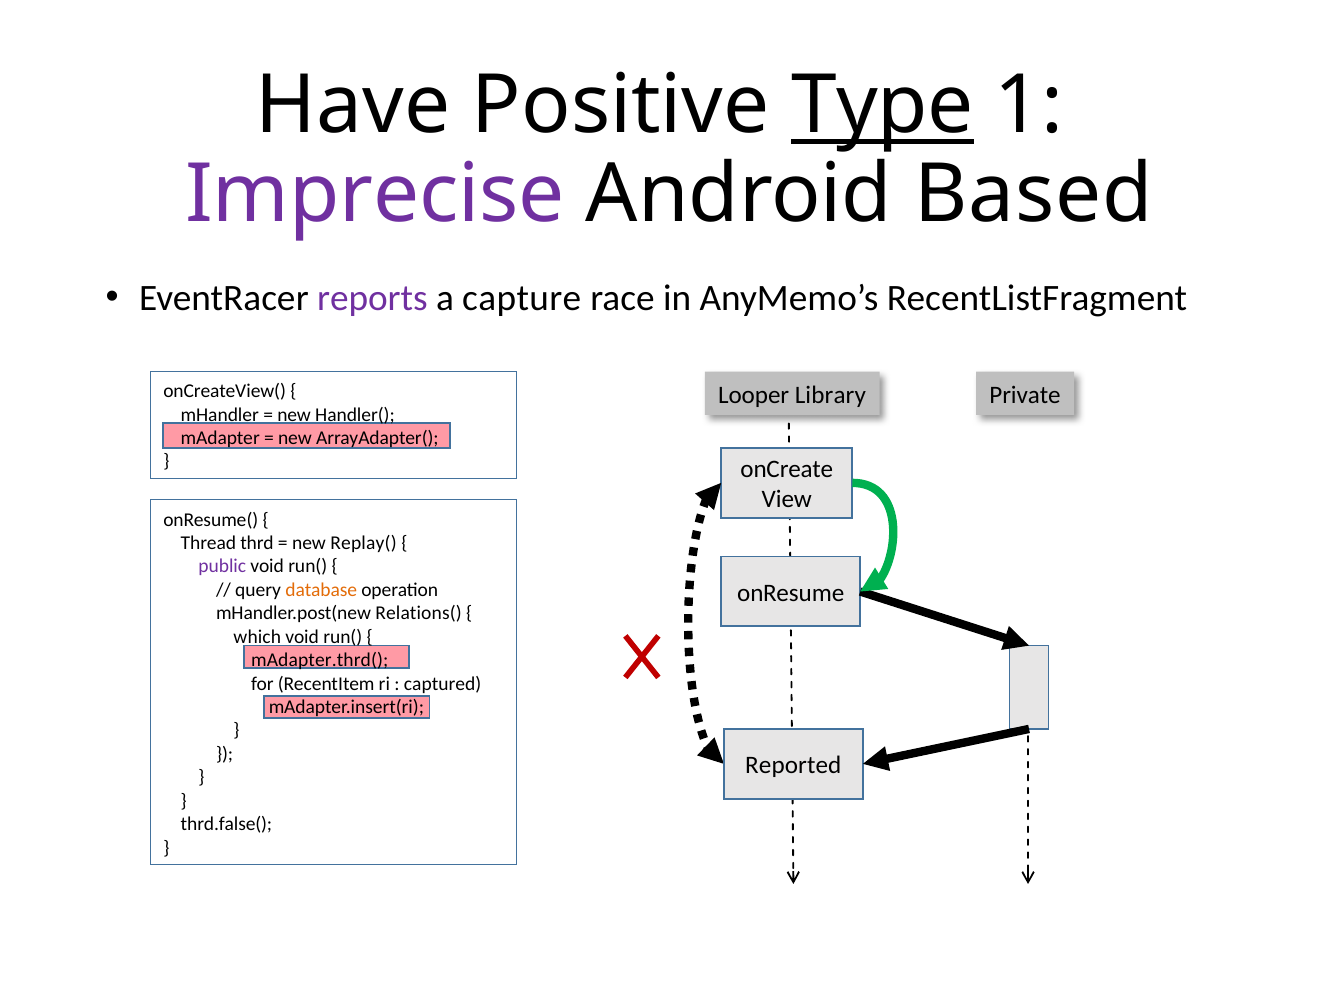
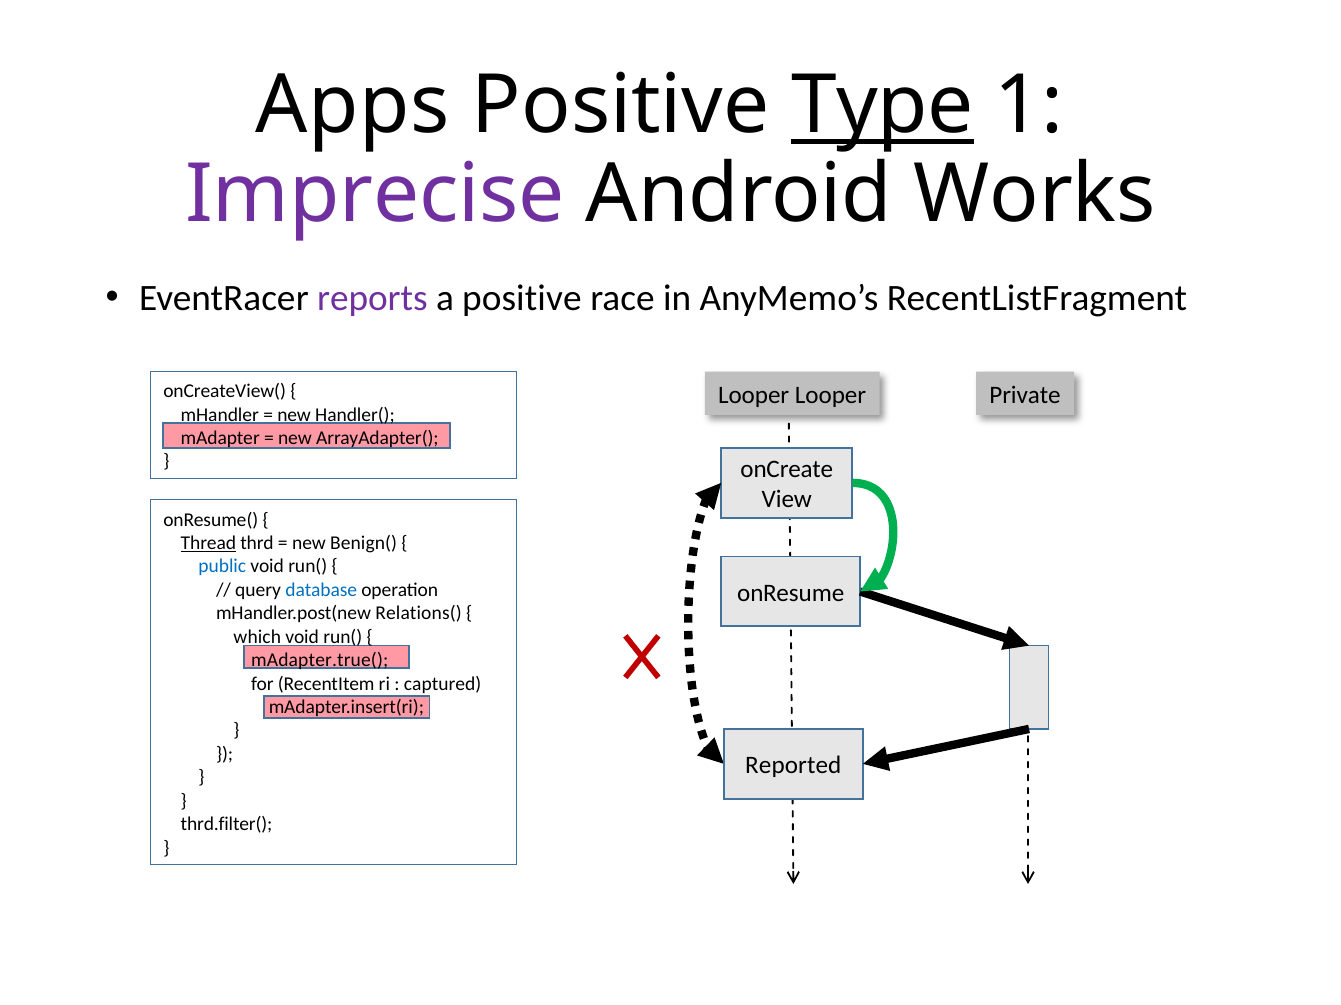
Have: Have -> Apps (353, 106)
Based: Based -> Works (1035, 195)
a capture: capture -> positive (522, 298)
Looper Library: Library -> Looper (830, 395)
Thread underline: none -> present (208, 543)
Replay(: Replay( -> Benign( (364, 543)
public colour: purple -> blue (222, 567)
database colour: orange -> blue (321, 590)
mAdapter.thrd(: mAdapter.thrd( -> mAdapter.true( (320, 661)
thrd.false(: thrd.false( -> thrd.filter( (226, 825)
